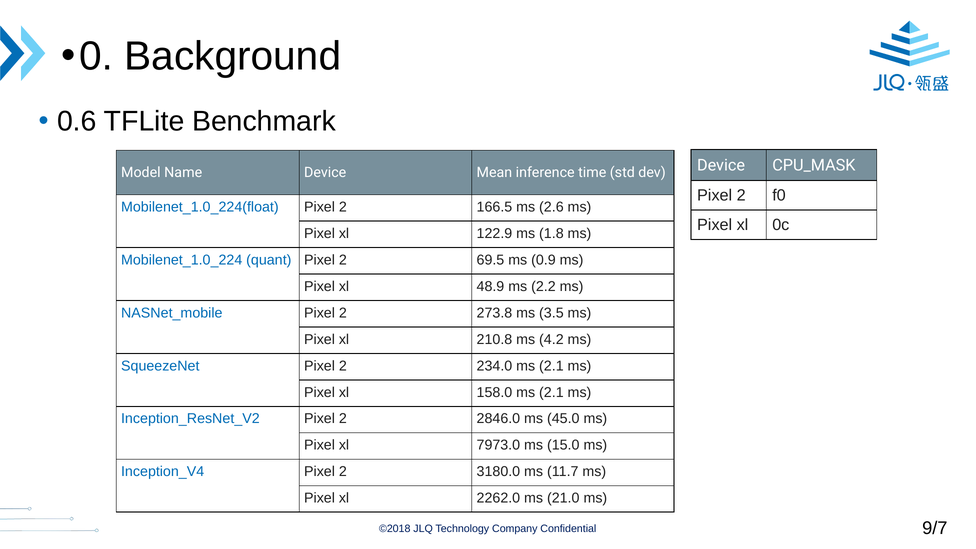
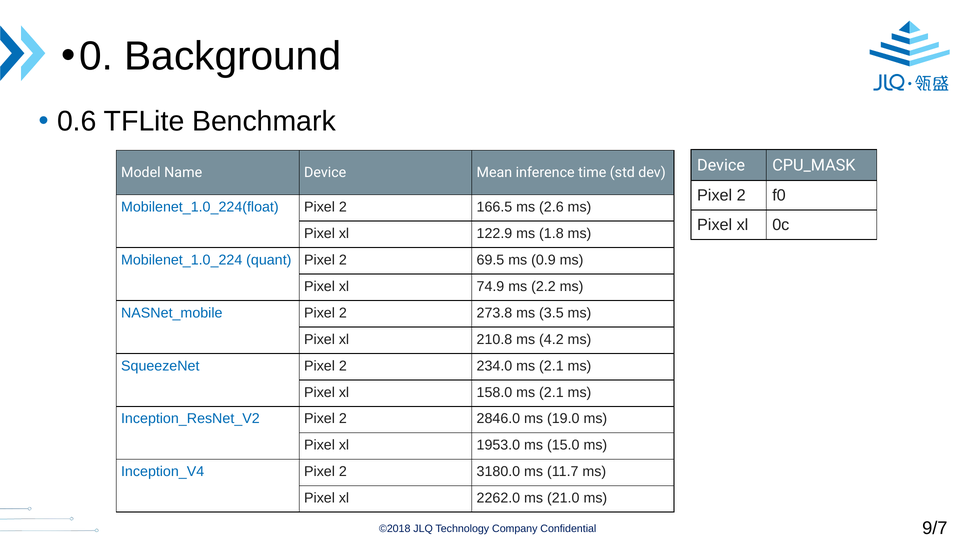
48.9: 48.9 -> 74.9 (490, 287)
45.0: 45.0 -> 19.0 (563, 419)
7973.0: 7973.0 -> 1953.0 (498, 445)
